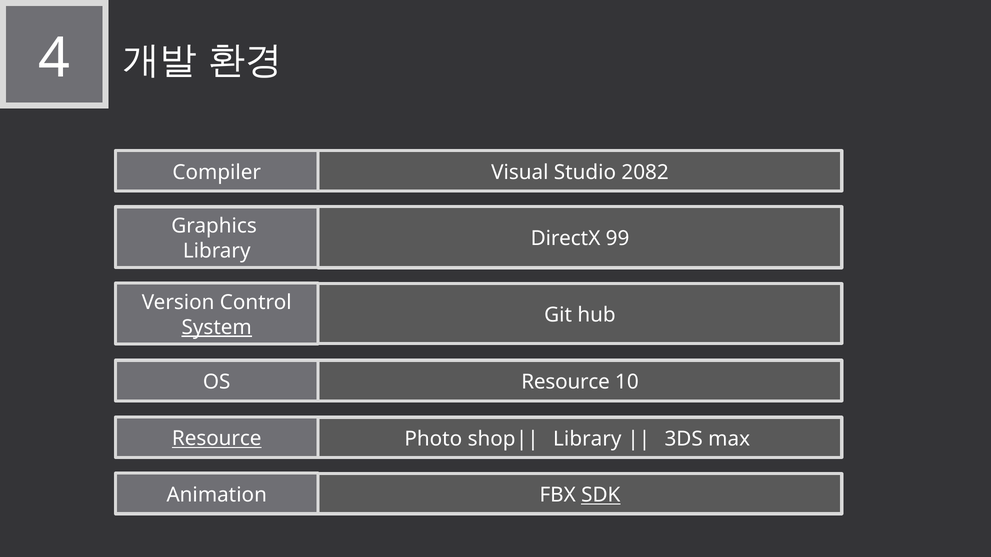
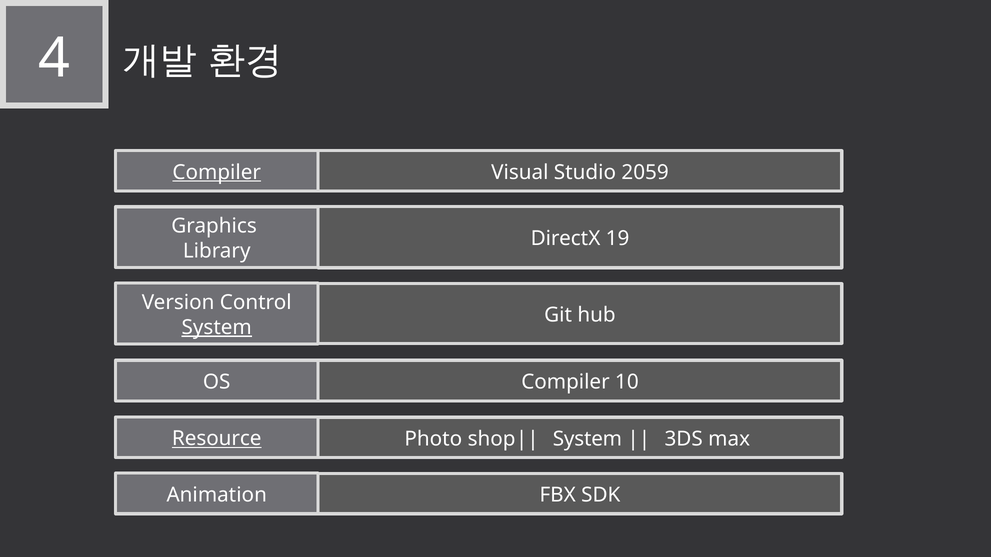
Compiler underline: none -> present (217, 172)
2082: 2082 -> 2059 (645, 172)
99: 99 -> 19 (618, 239)
OS Resource: Resource -> Compiler (565, 382)
Library: Library -> System (587, 439)
SDK underline: present -> none (601, 495)
